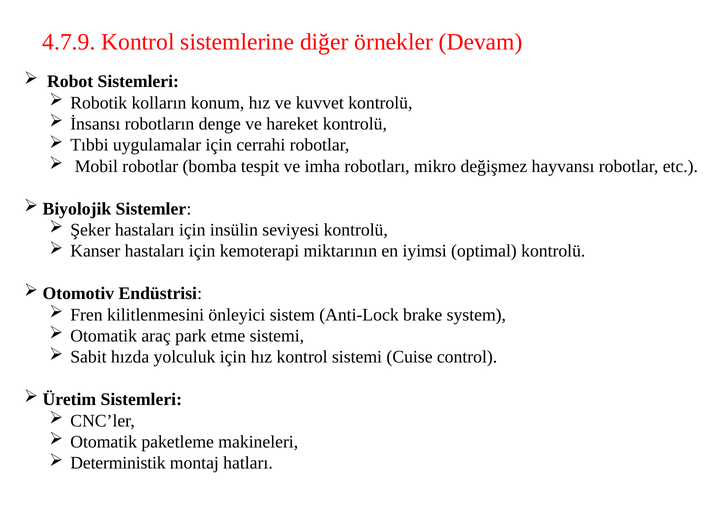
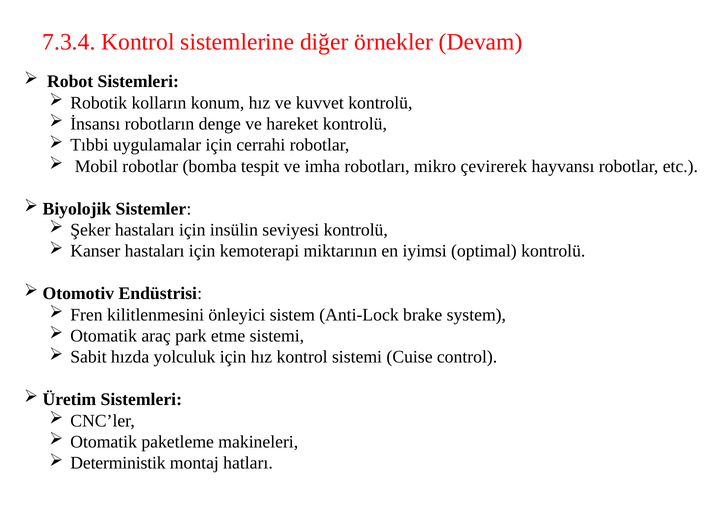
4.7.9: 4.7.9 -> 7.3.4 (69, 42)
değişmez: değişmez -> çevirerek (494, 166)
